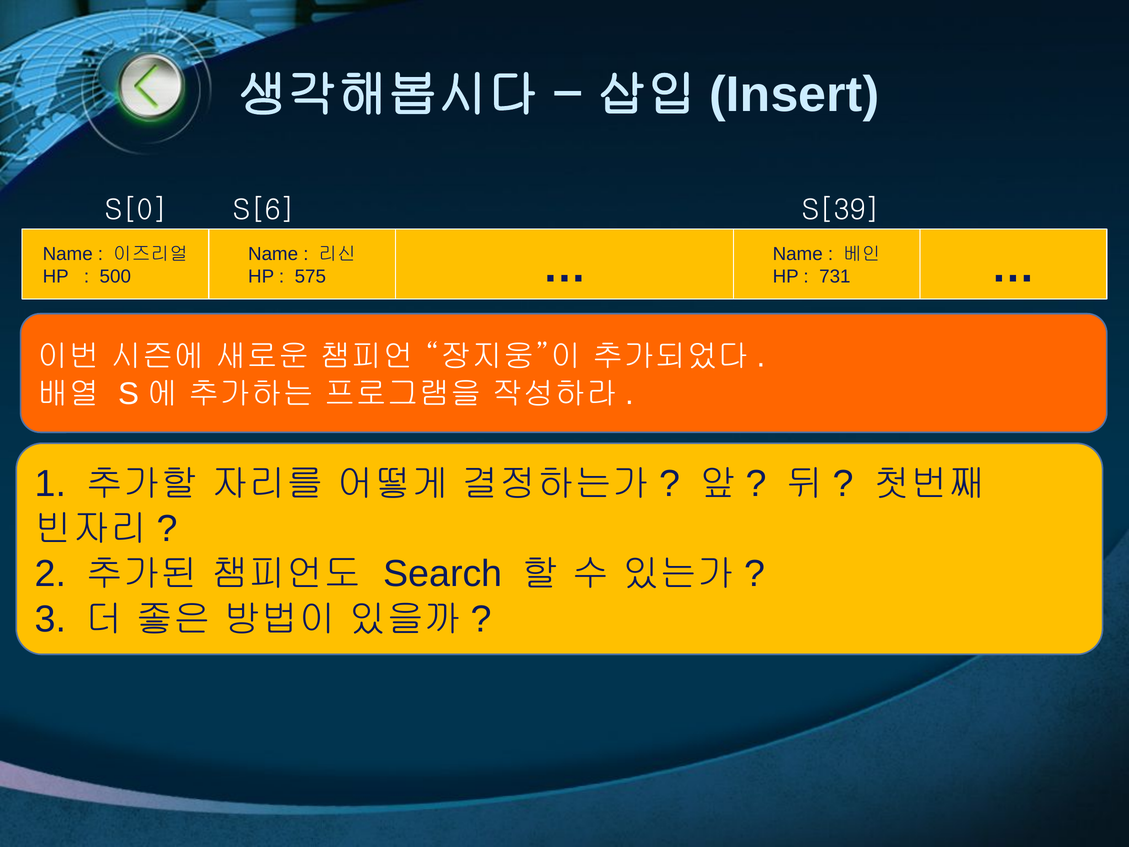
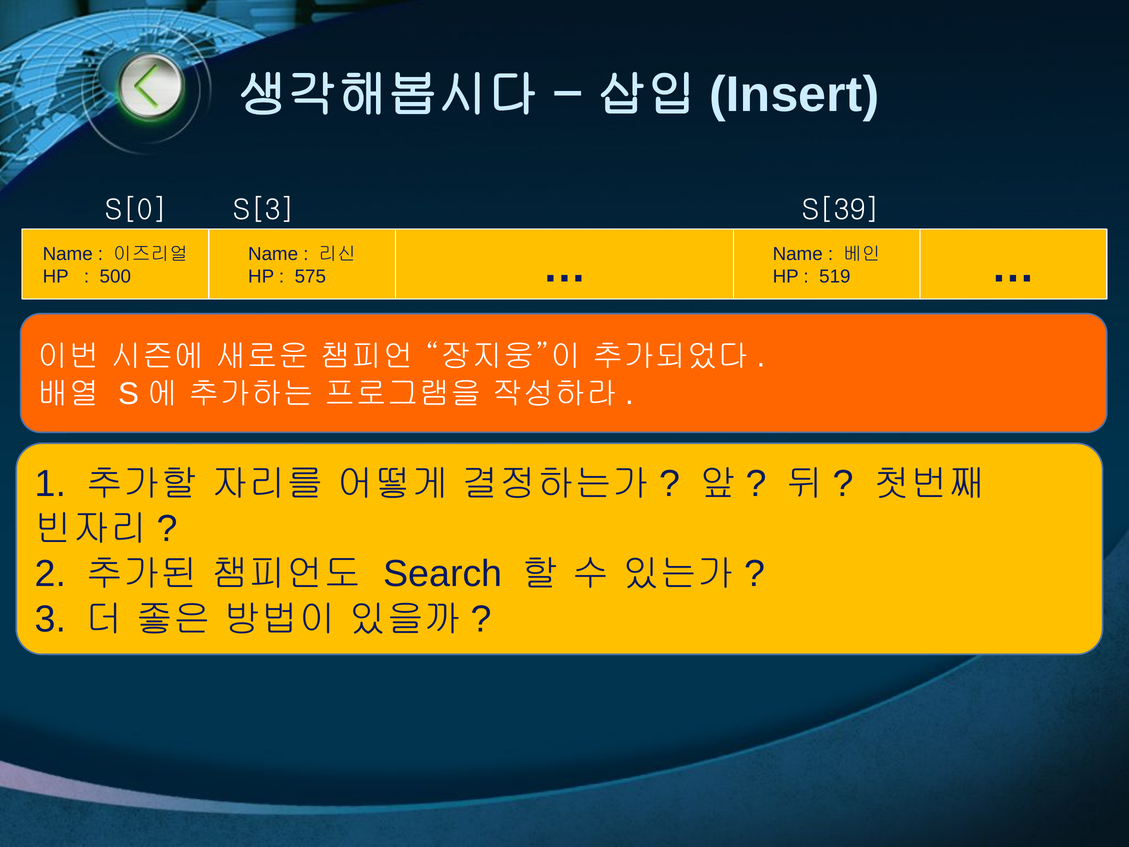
S[6: S[6 -> S[3 (264, 210)
731: 731 -> 519 (835, 277)
